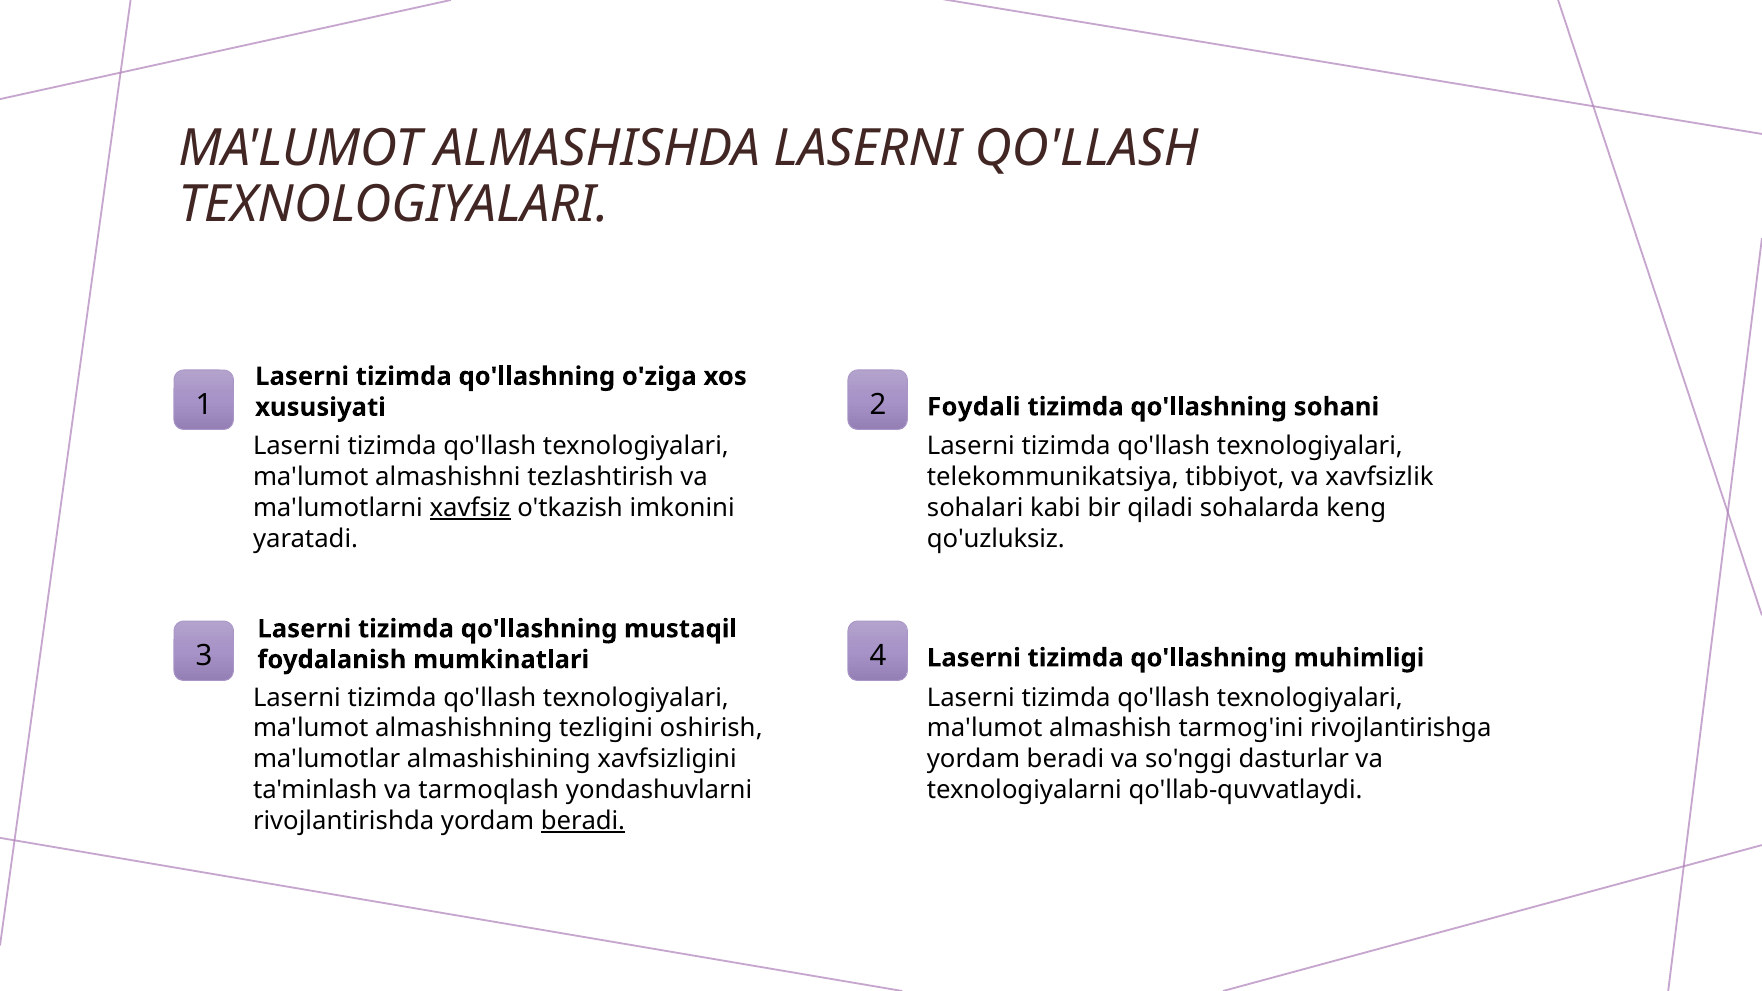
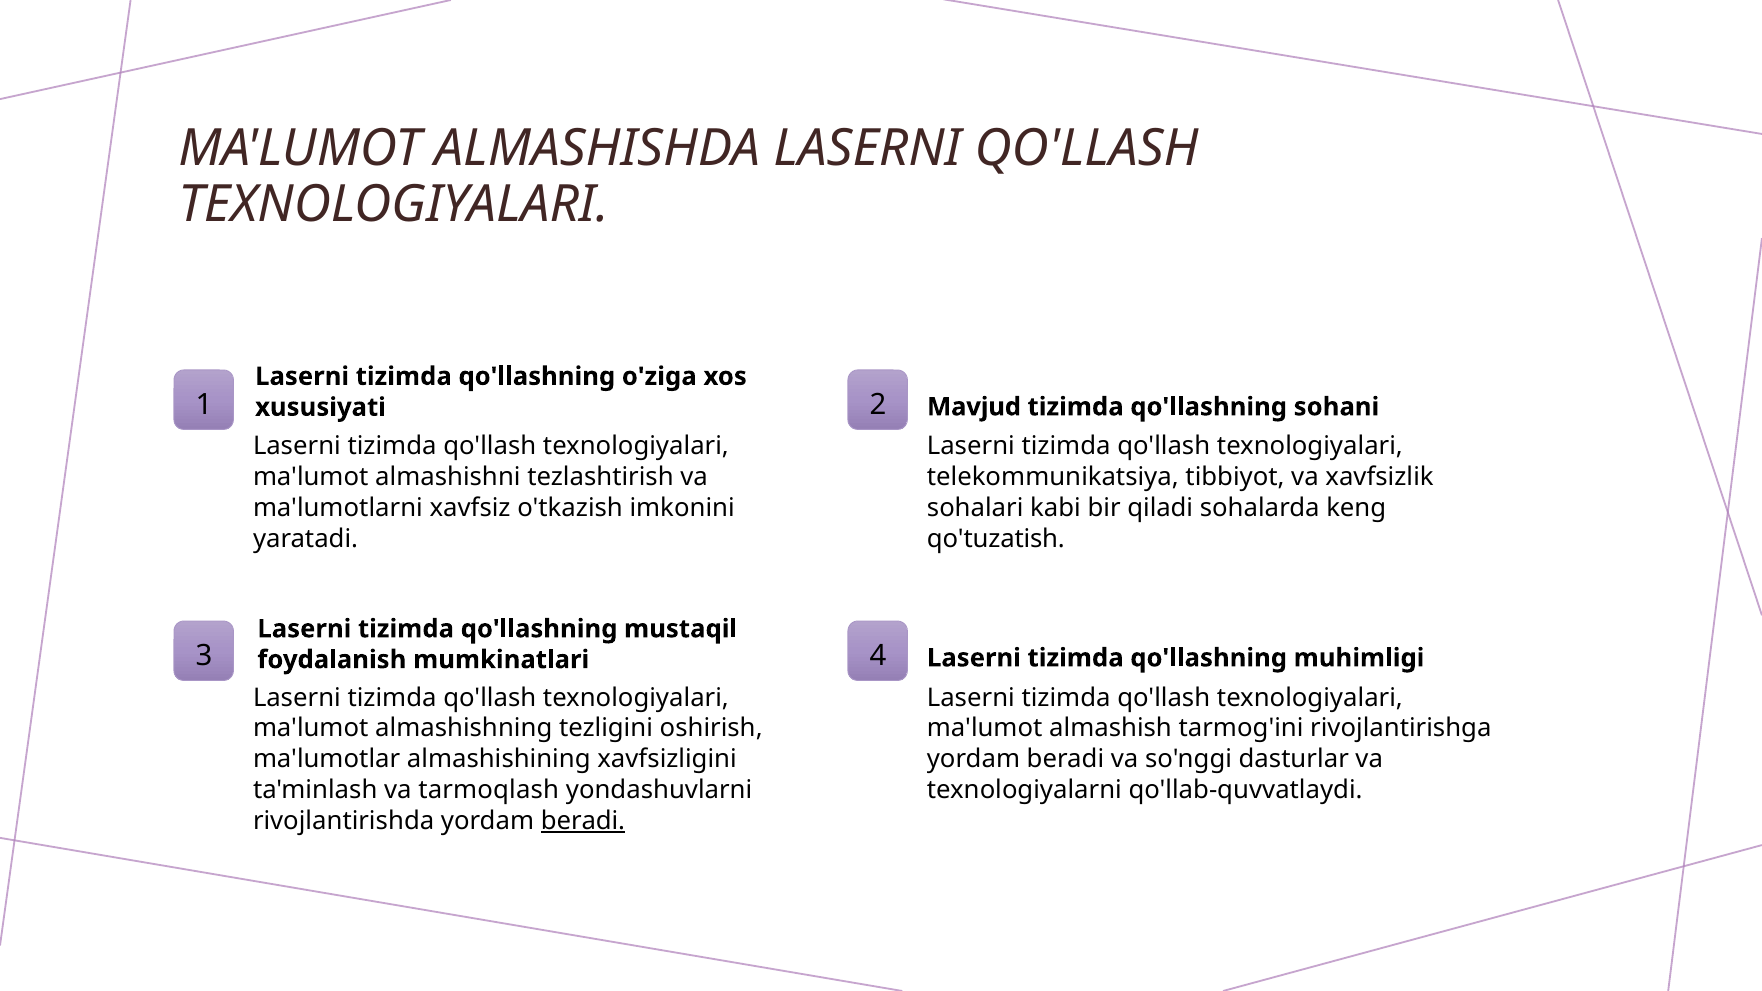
Foydali: Foydali -> Mavjud (974, 407)
xavfsiz underline: present -> none (470, 508)
qo'uzluksiz: qo'uzluksiz -> qo'tuzatish (996, 539)
